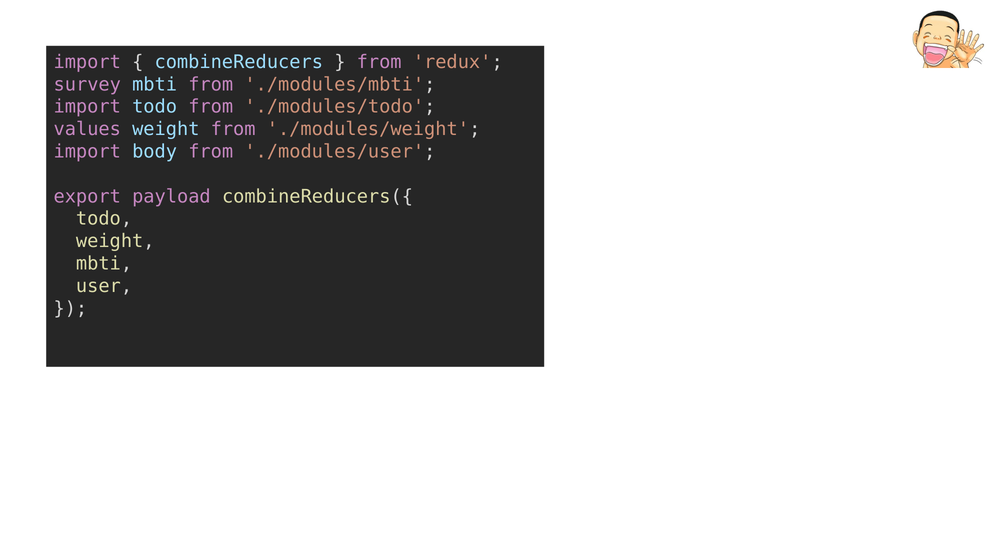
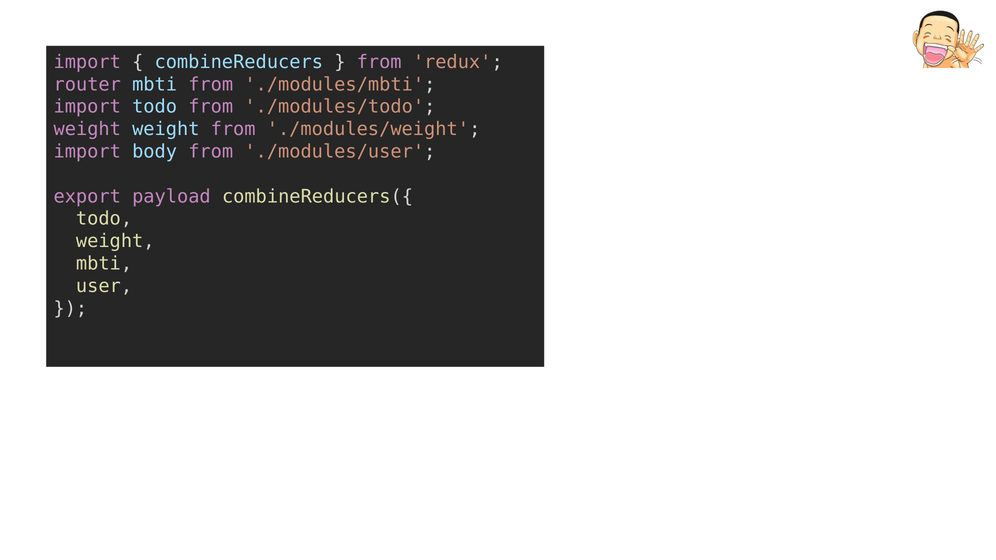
survey: survey -> router (87, 84)
values: values -> weight (87, 129)
